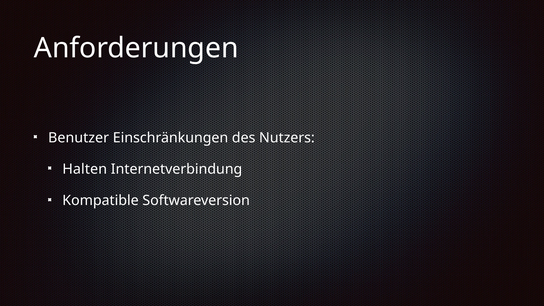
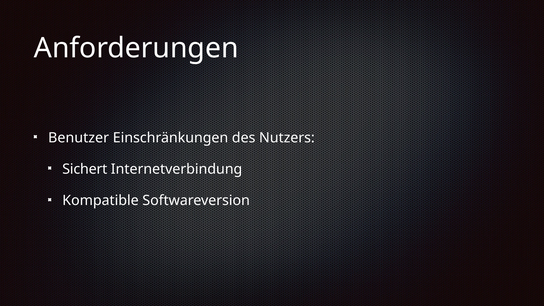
Halten: Halten -> Sichert (85, 169)
